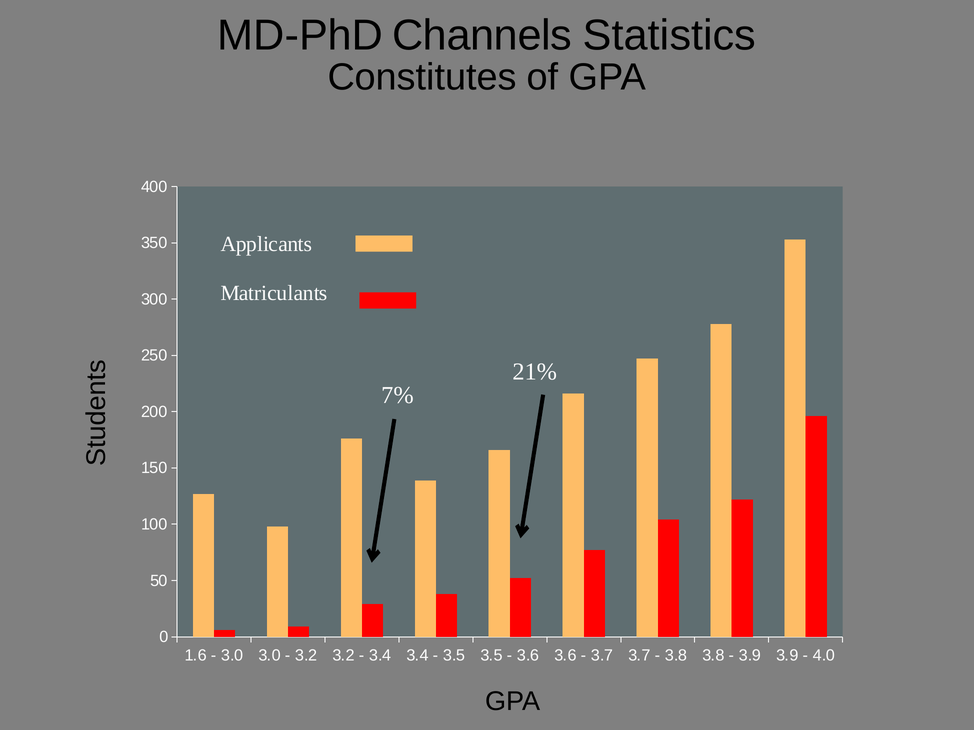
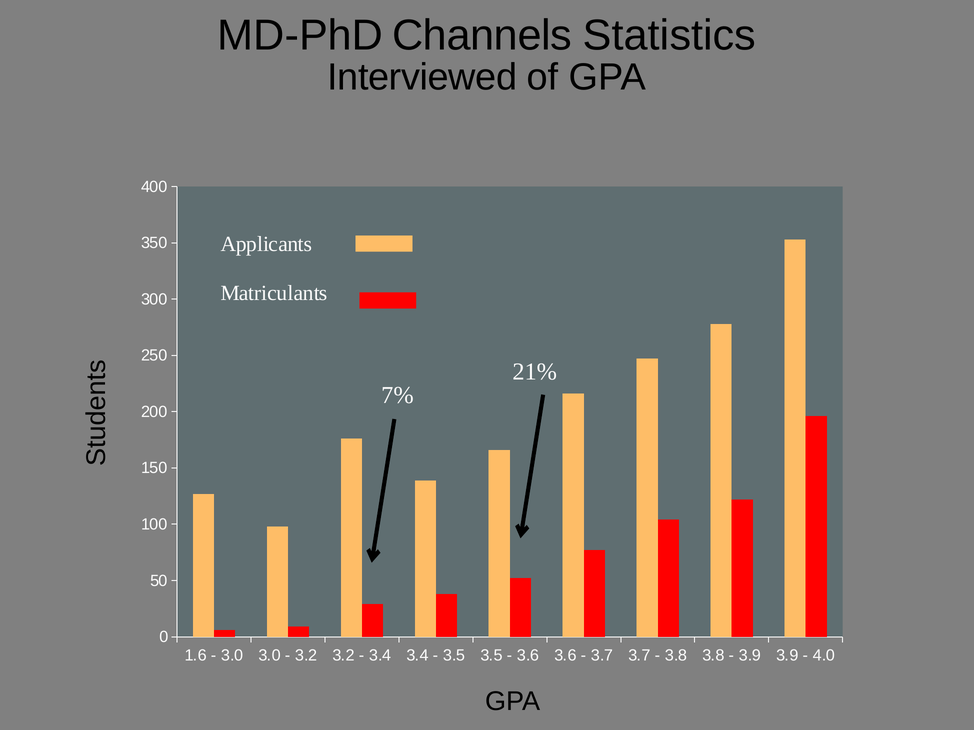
Constitutes: Constitutes -> Interviewed (422, 77)
